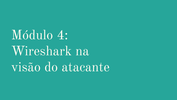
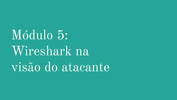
4: 4 -> 5 (63, 35)
